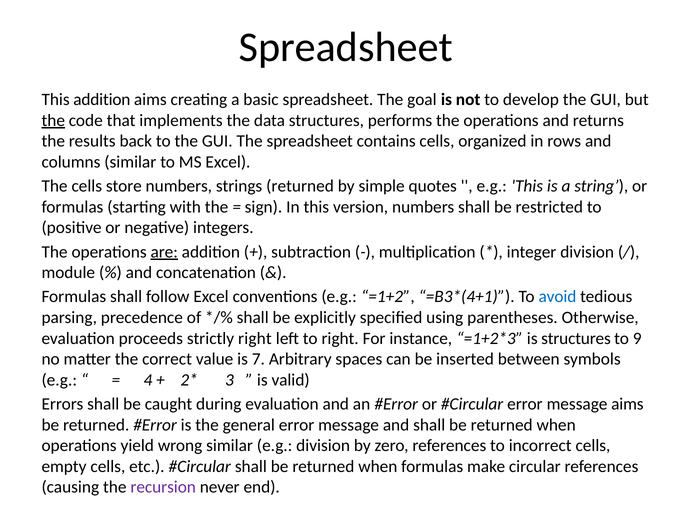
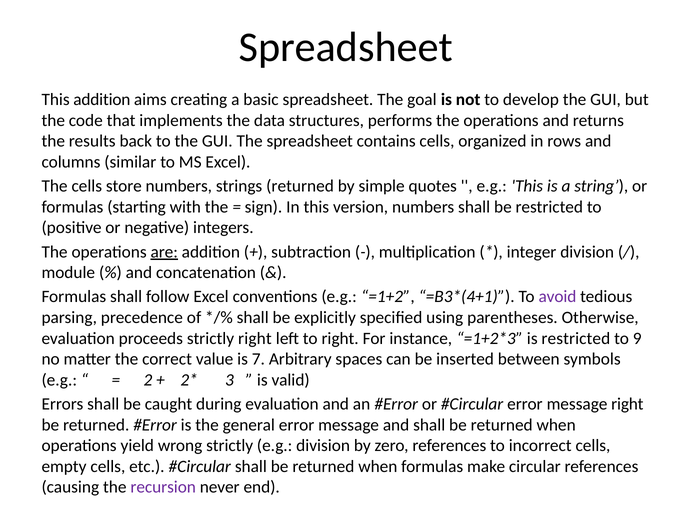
the underline: present -> none (53, 120)
avoid colour: blue -> purple (557, 297)
is structures: structures -> restricted (576, 338)
4: 4 -> 2 (148, 380)
message aims: aims -> right (627, 404)
wrong similar: similar -> strictly (230, 446)
